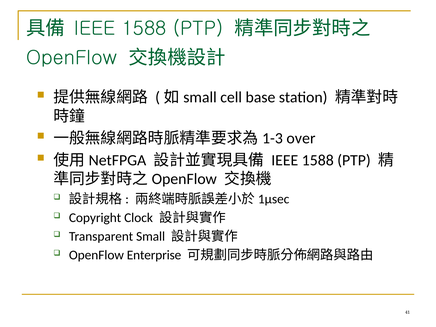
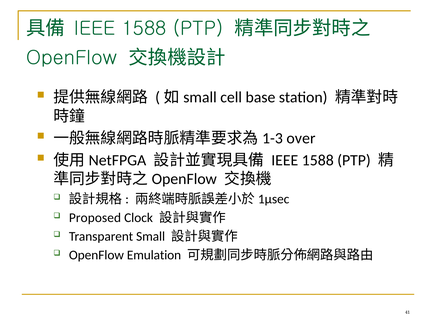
Copyright: Copyright -> Proposed (95, 218)
Enterprise: Enterprise -> Emulation (154, 255)
